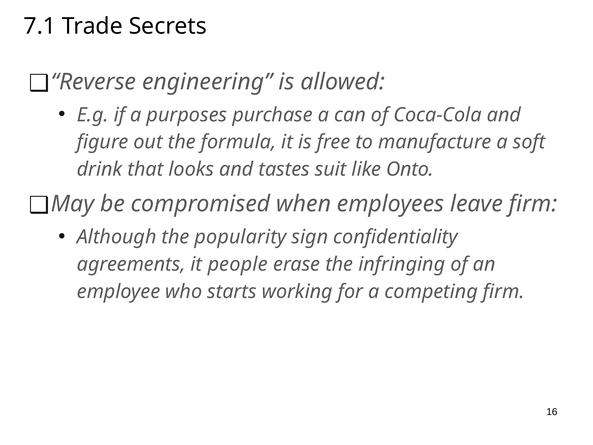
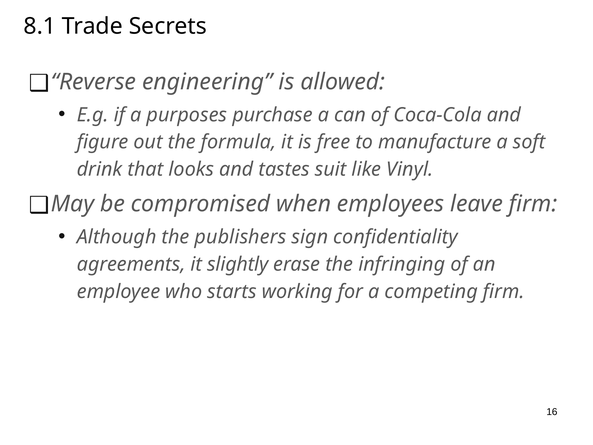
7.1: 7.1 -> 8.1 (40, 26)
Onto: Onto -> Vinyl (410, 169)
popularity: popularity -> publishers (240, 237)
people: people -> slightly (238, 264)
